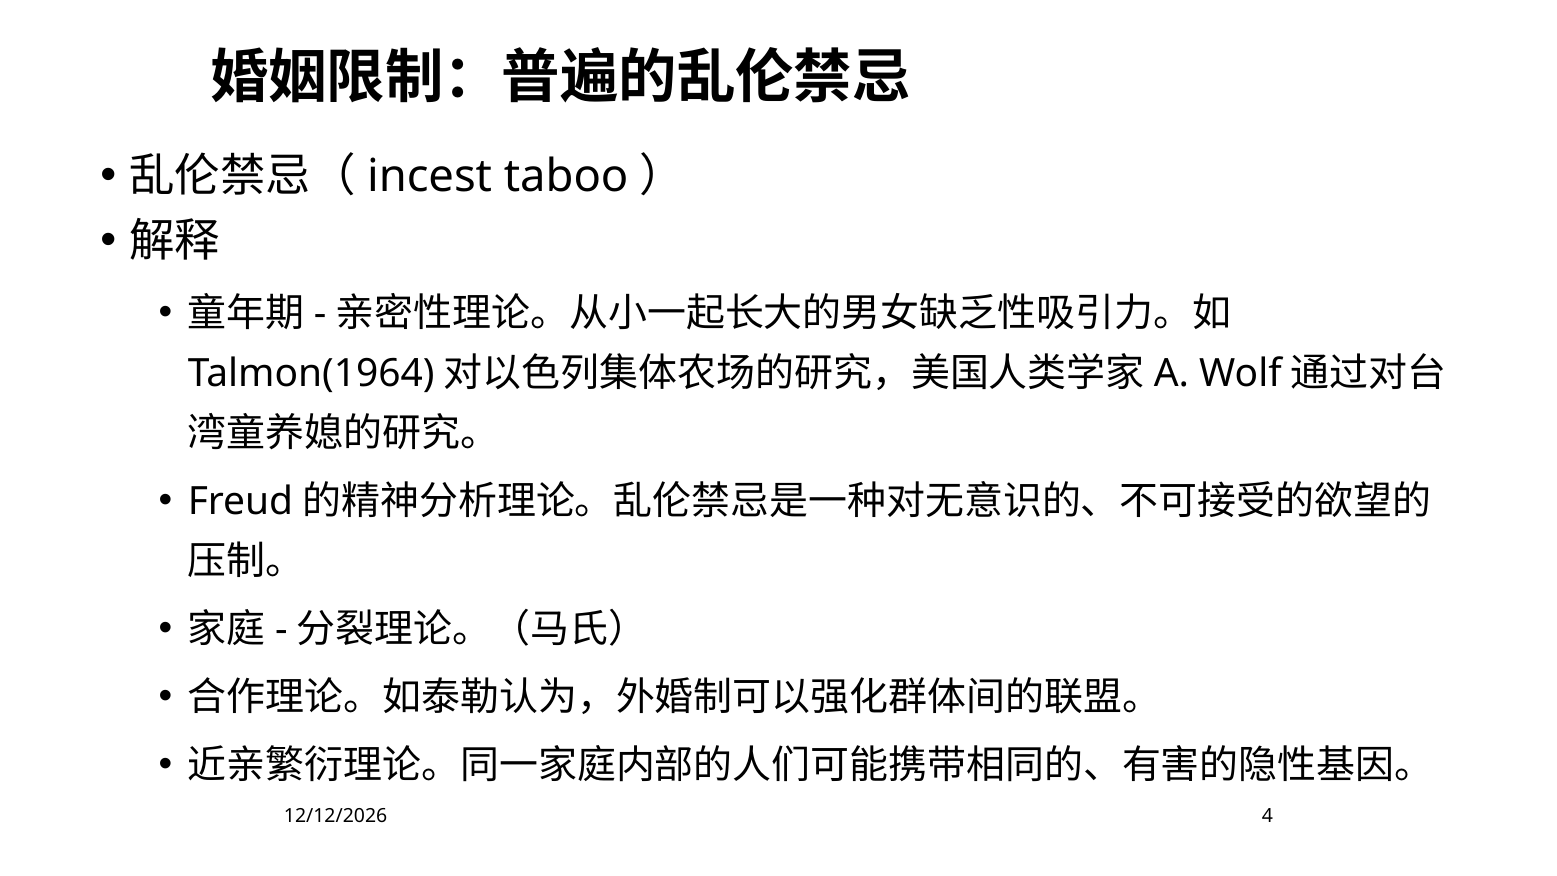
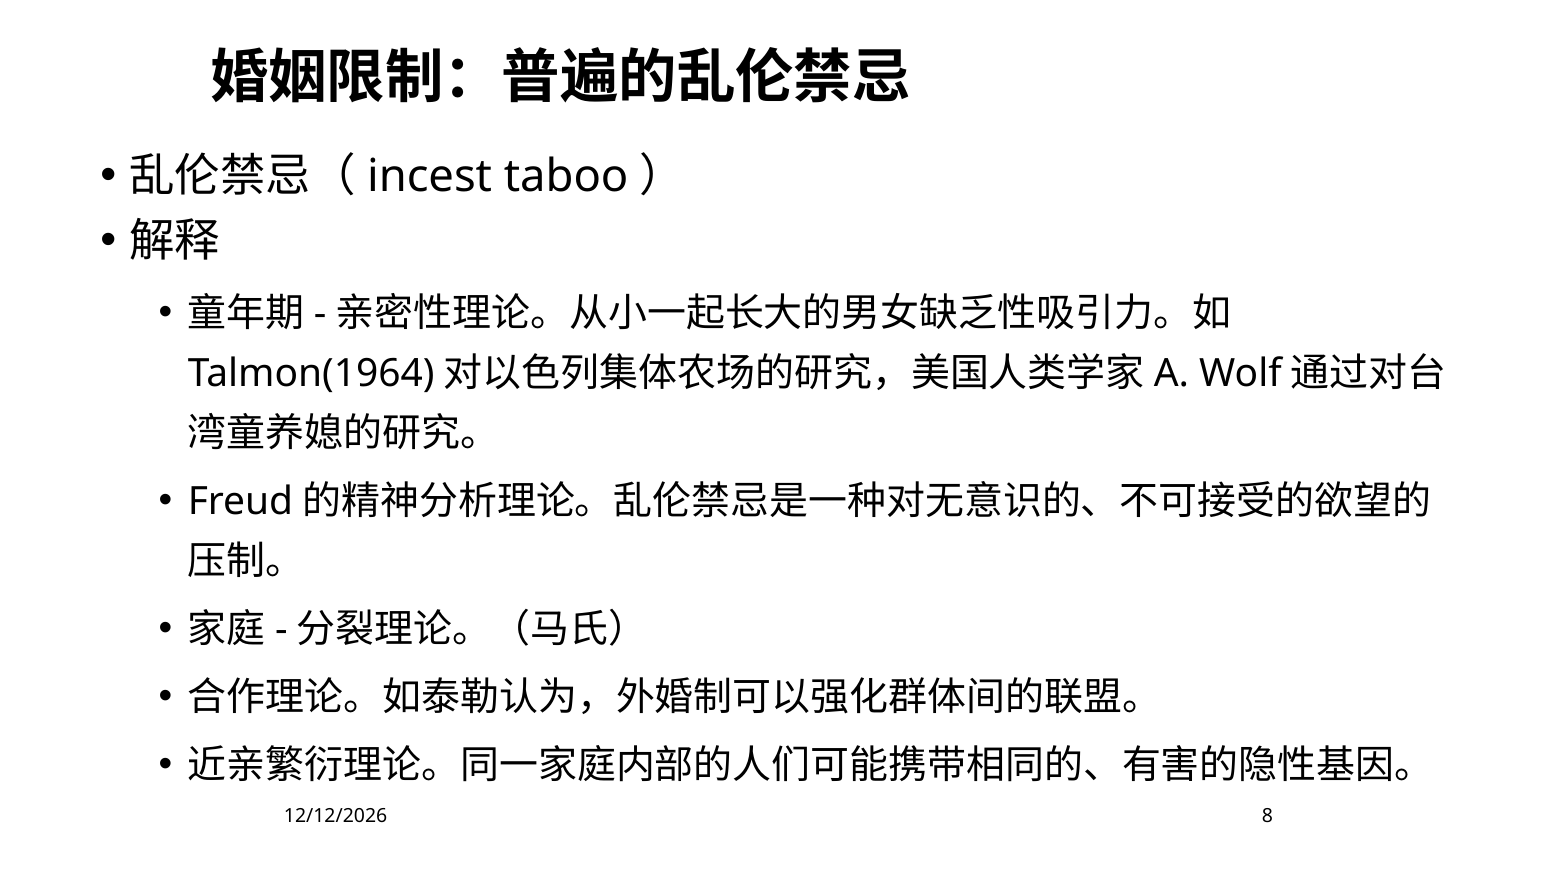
4: 4 -> 8 (1268, 816)
